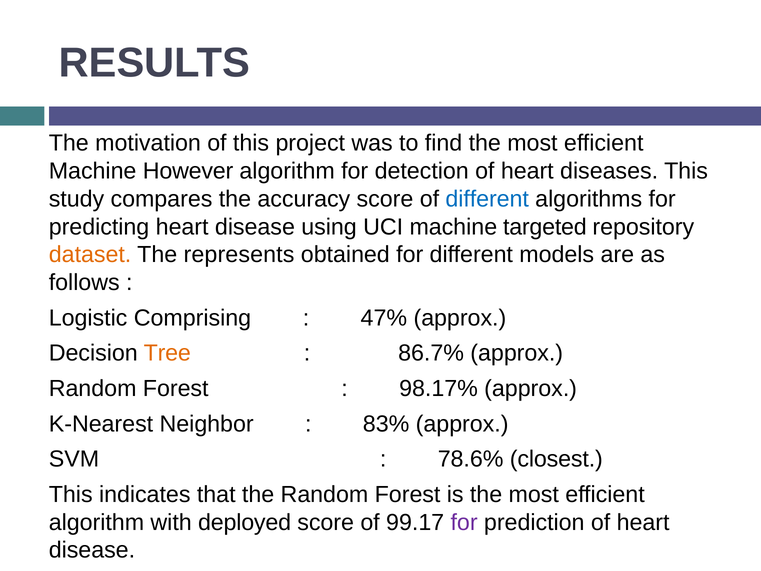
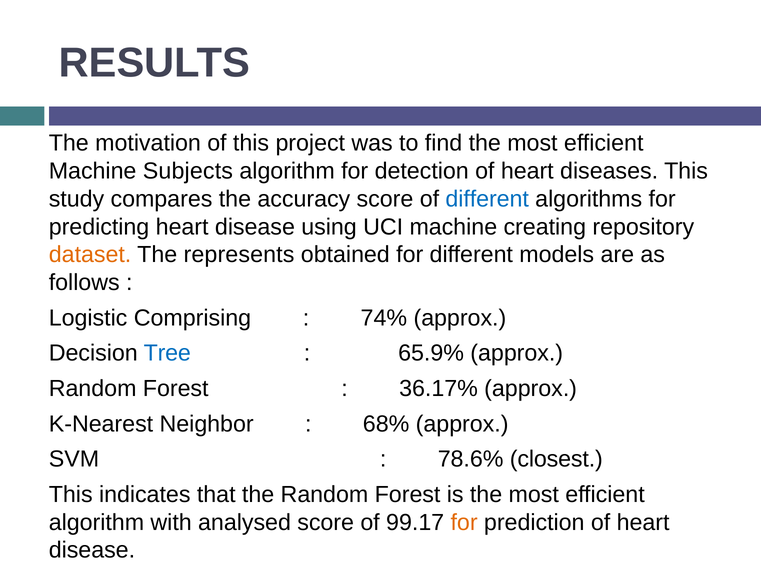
However: However -> Subjects (188, 171)
targeted: targeted -> creating (545, 227)
47%: 47% -> 74% (384, 318)
Tree colour: orange -> blue (167, 353)
86.7%: 86.7% -> 65.9% (431, 353)
98.17%: 98.17% -> 36.17% (439, 388)
83%: 83% -> 68% (386, 424)
deployed: deployed -> analysed (245, 522)
for colour: purple -> orange (464, 522)
